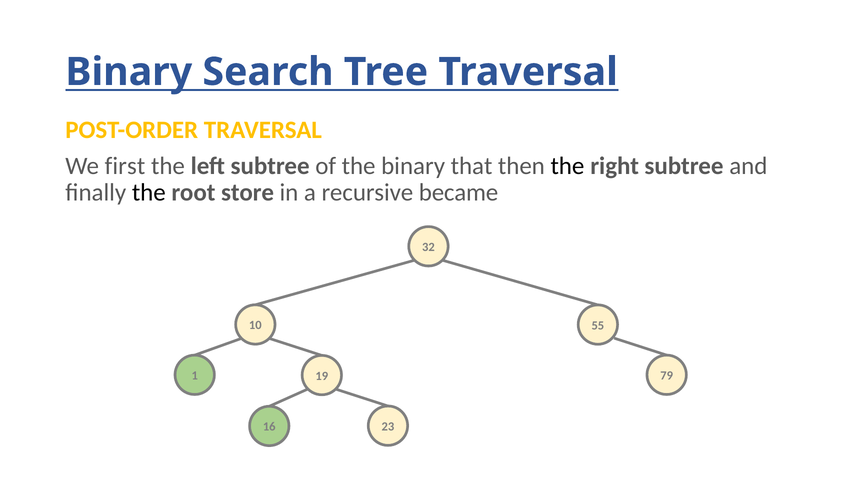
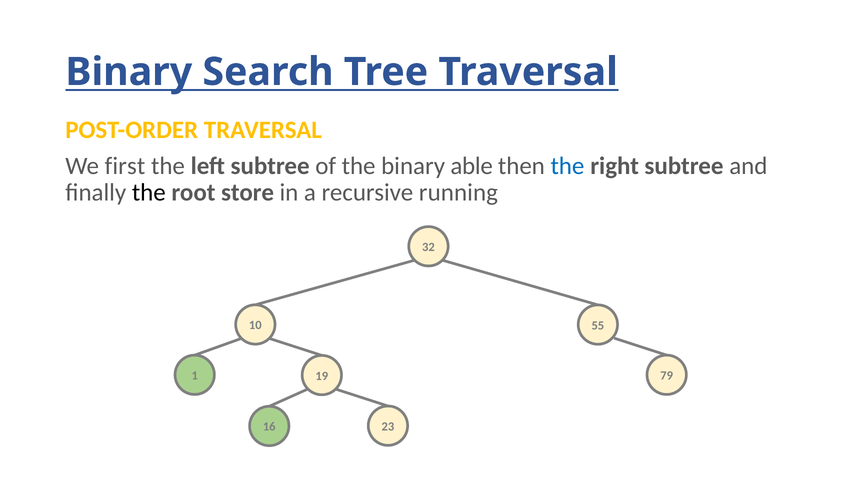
that: that -> able (472, 166)
the colour: black -> blue (567, 166)
became: became -> running (458, 193)
